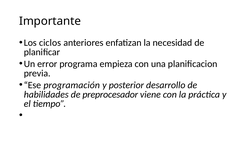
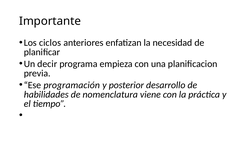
error: error -> decir (47, 64)
preprocesador: preprocesador -> nomenclatura (110, 95)
